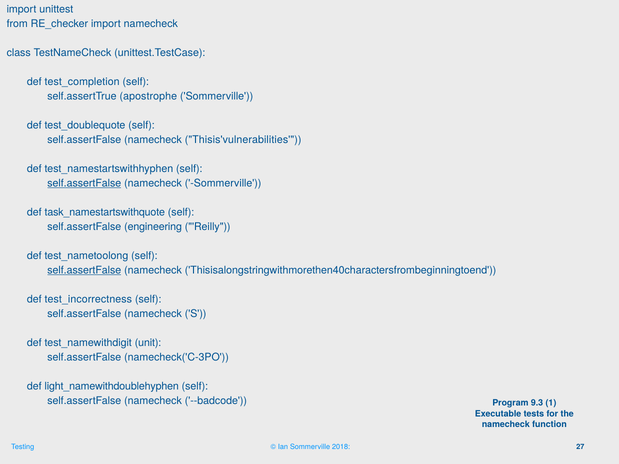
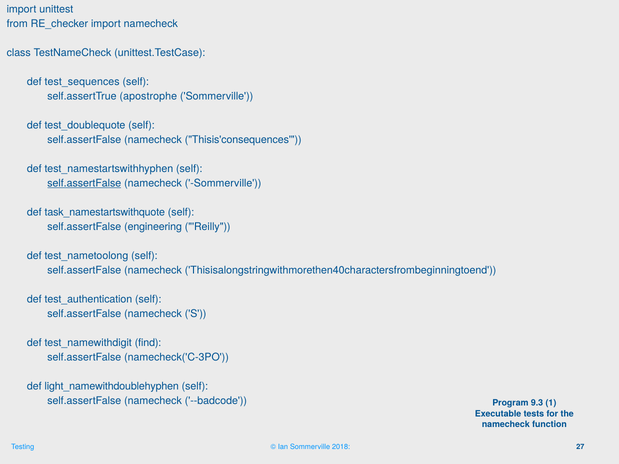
test_completion: test_completion -> test_sequences (82, 82)
Thisis'vulnerabilities: Thisis'vulnerabilities -> Thisis'consequences (243, 140)
self.assertFalse underline: present -> none (84, 270)
test_incorrectness: test_incorrectness -> test_authentication (88, 299)
unit: unit -> find (148, 343)
